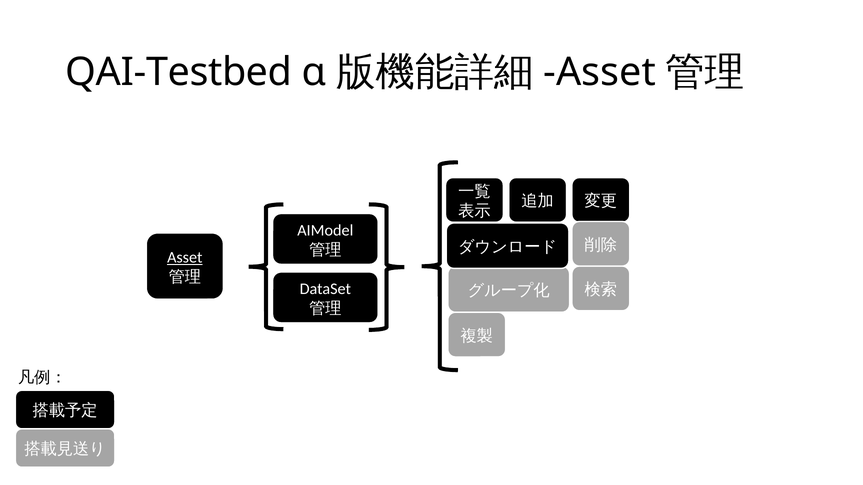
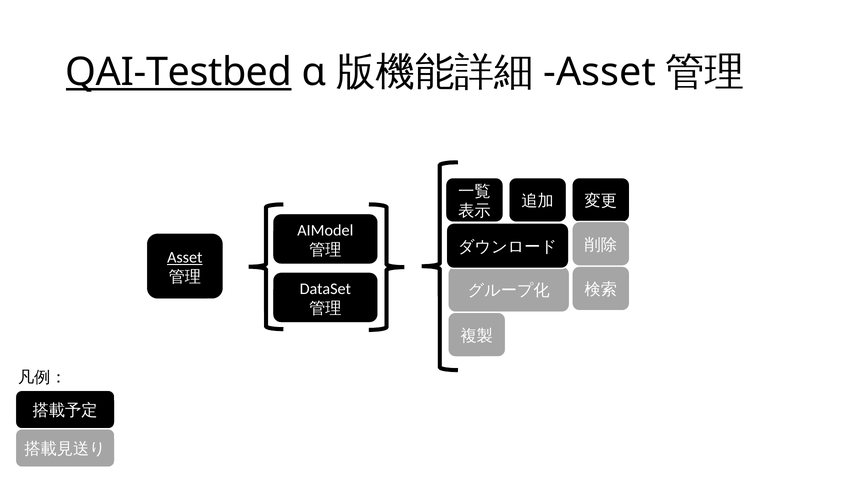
QAI-Testbed underline: none -> present (179, 72)
